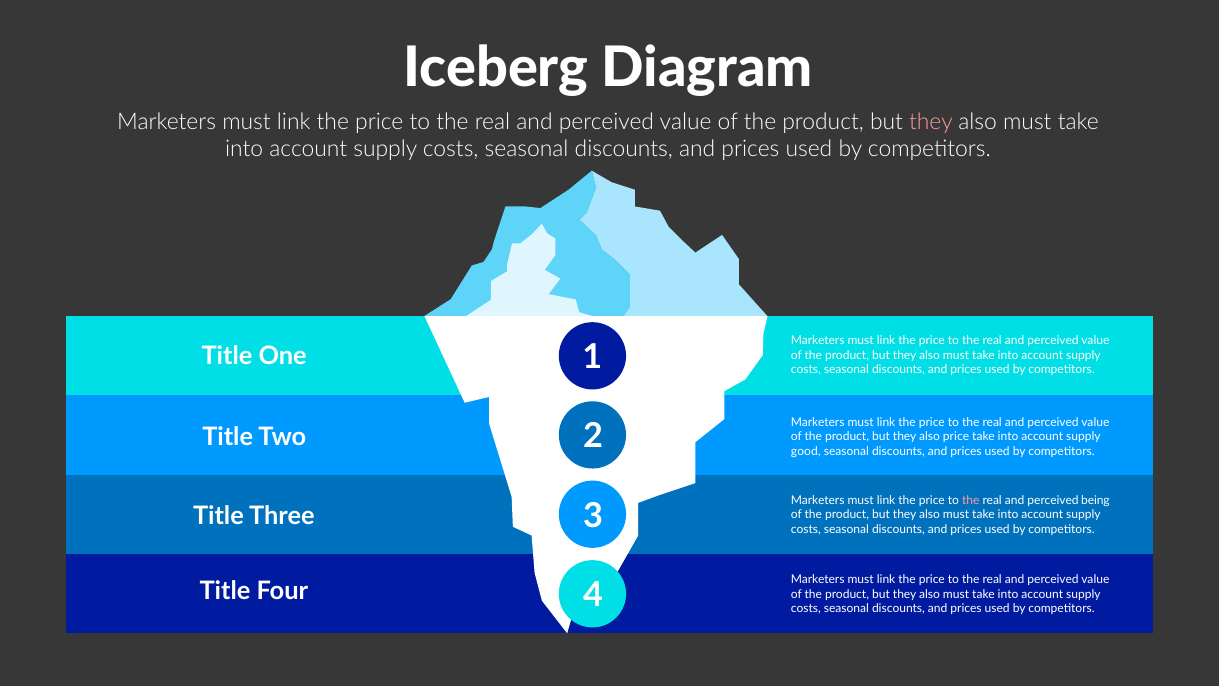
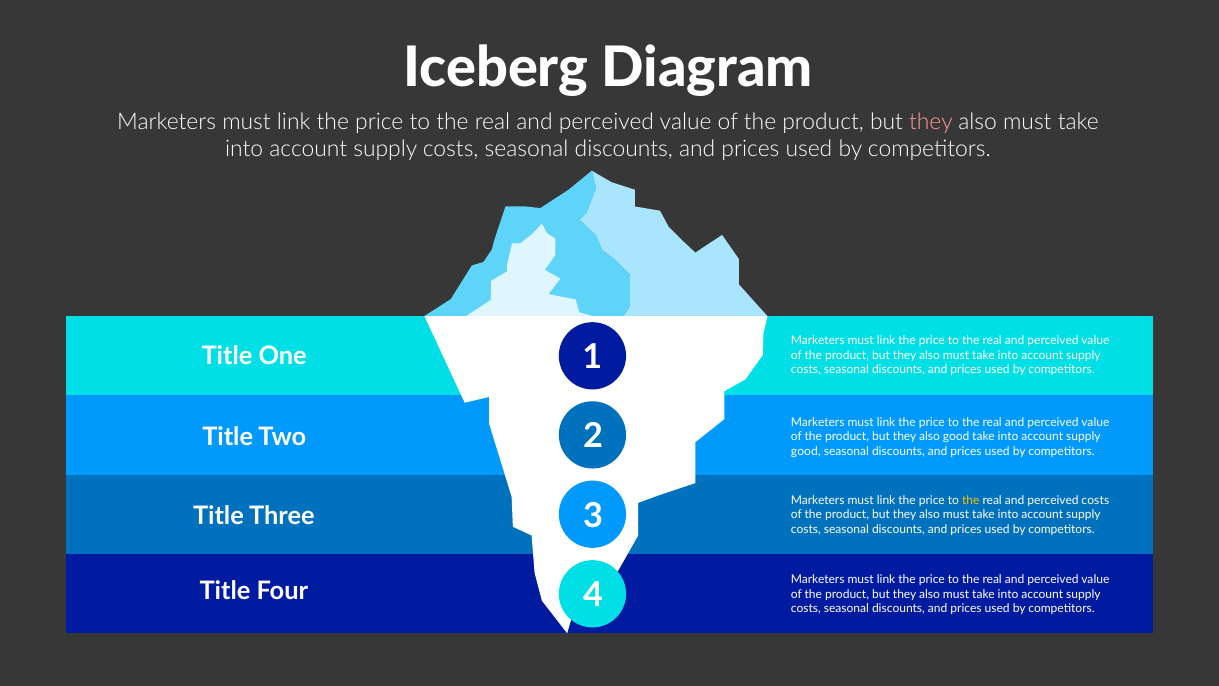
also price: price -> good (956, 436)
the colour: pink -> yellow (971, 500)
perceived being: being -> costs (1095, 500)
